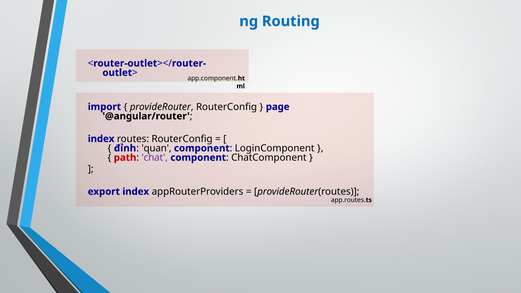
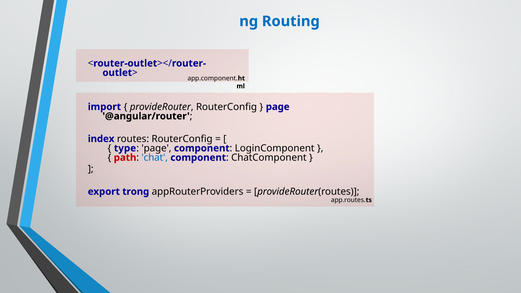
đỉnh: đỉnh -> type (125, 148)
quan: quan -> page (156, 148)
chat colour: purple -> blue (155, 158)
export index: index -> trong (136, 192)
